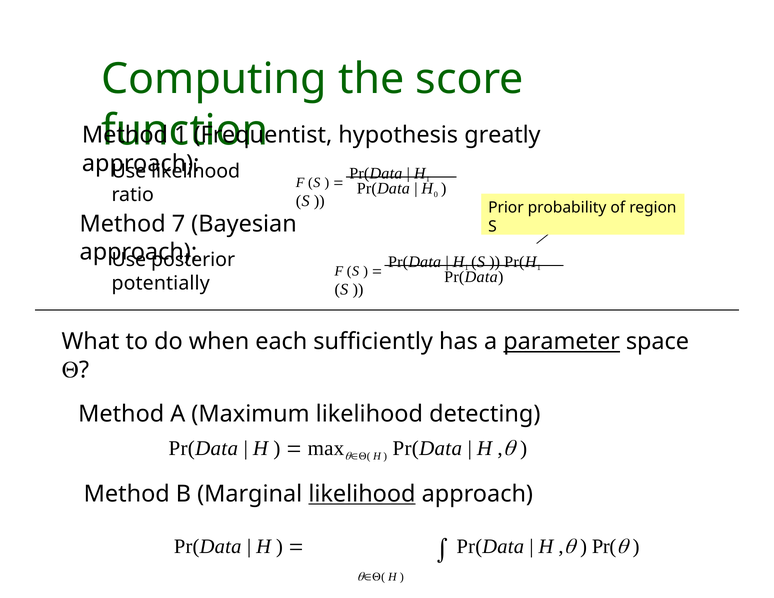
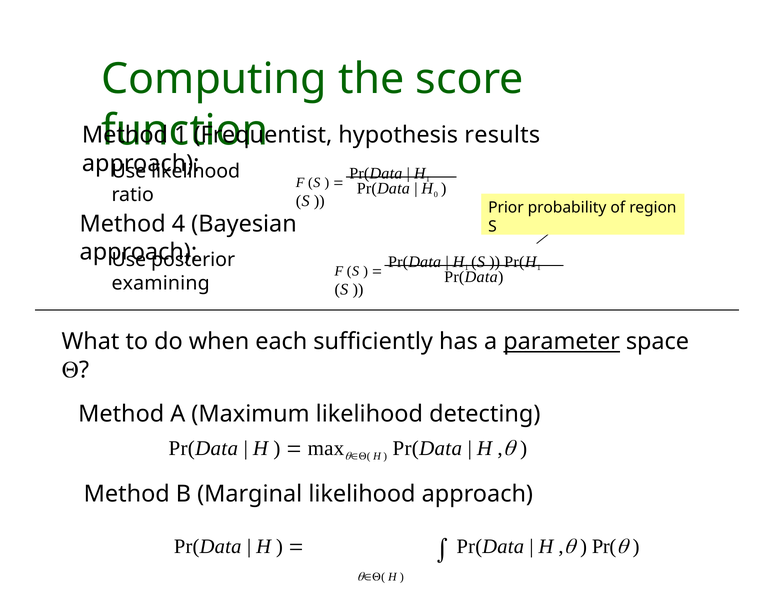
greatly: greatly -> results (502, 135)
7: 7 -> 4 (178, 224)
potentially: potentially -> examining (161, 284)
likelihood underline: present -> none (362, 494)
